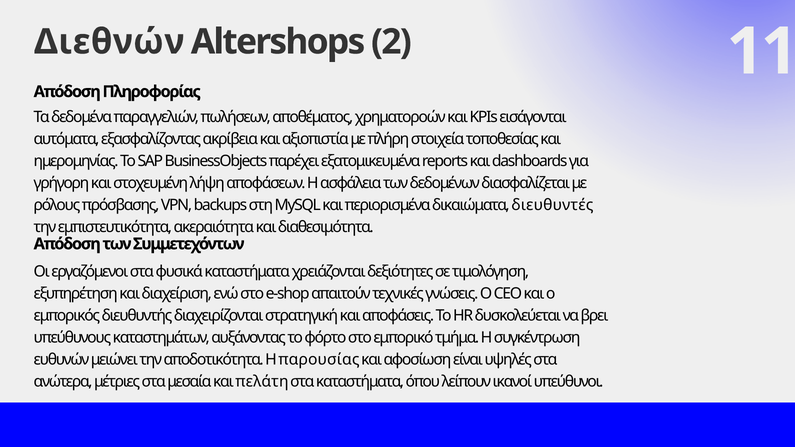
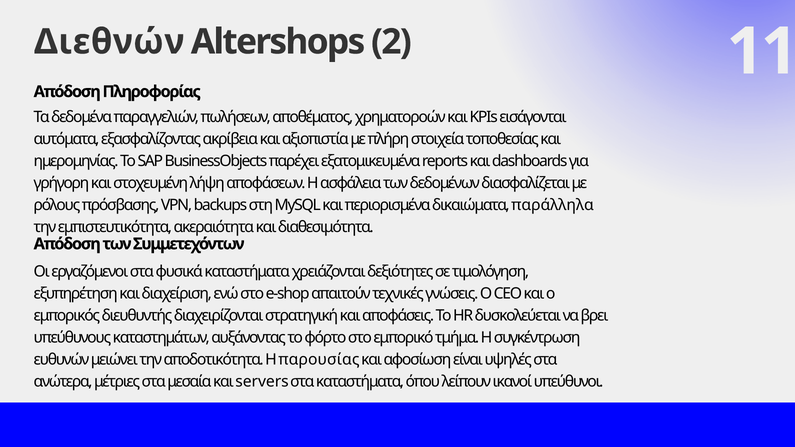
διευθυντές: διευθυντές -> παράλληλα (553, 205)
πελάτη: πελάτη -> servers (262, 382)
